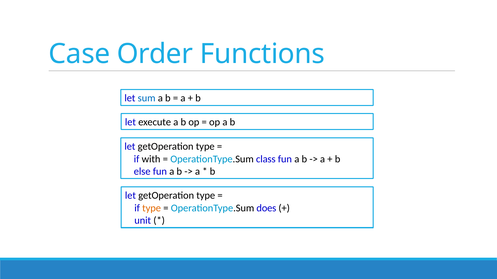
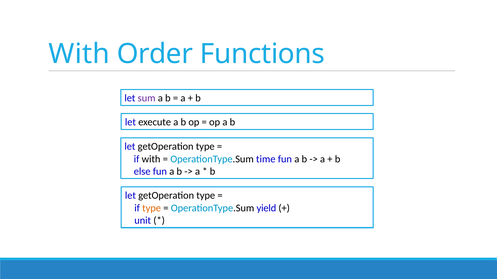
Case: Case -> With (79, 54)
sum colour: blue -> purple (147, 98)
class: class -> time (266, 159)
does: does -> yield (266, 208)
